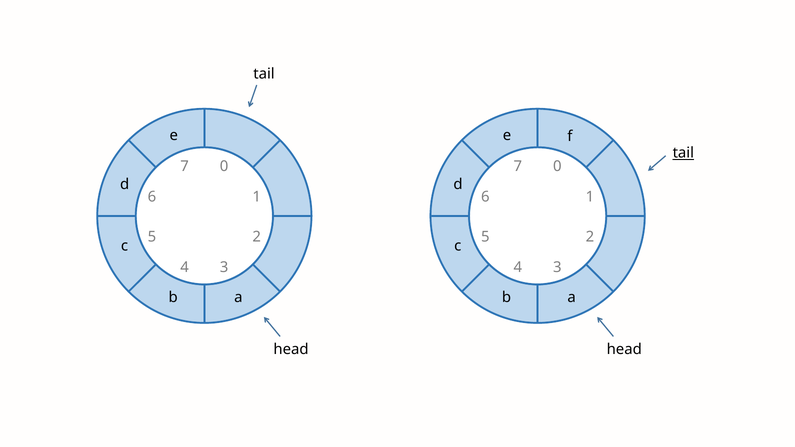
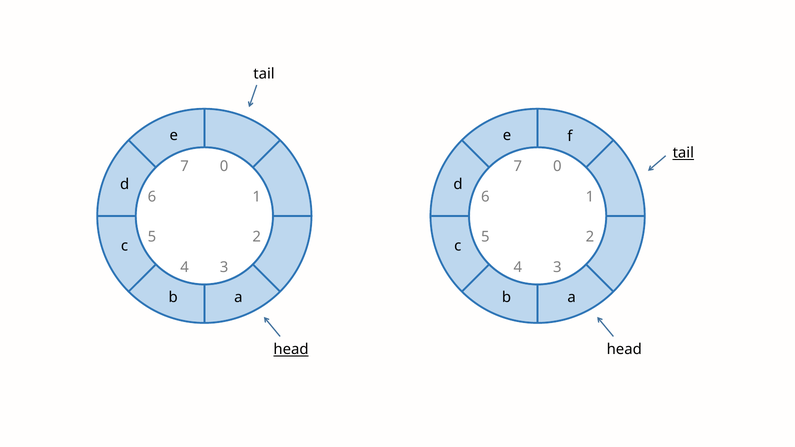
head underline: none -> present (291, 350)
